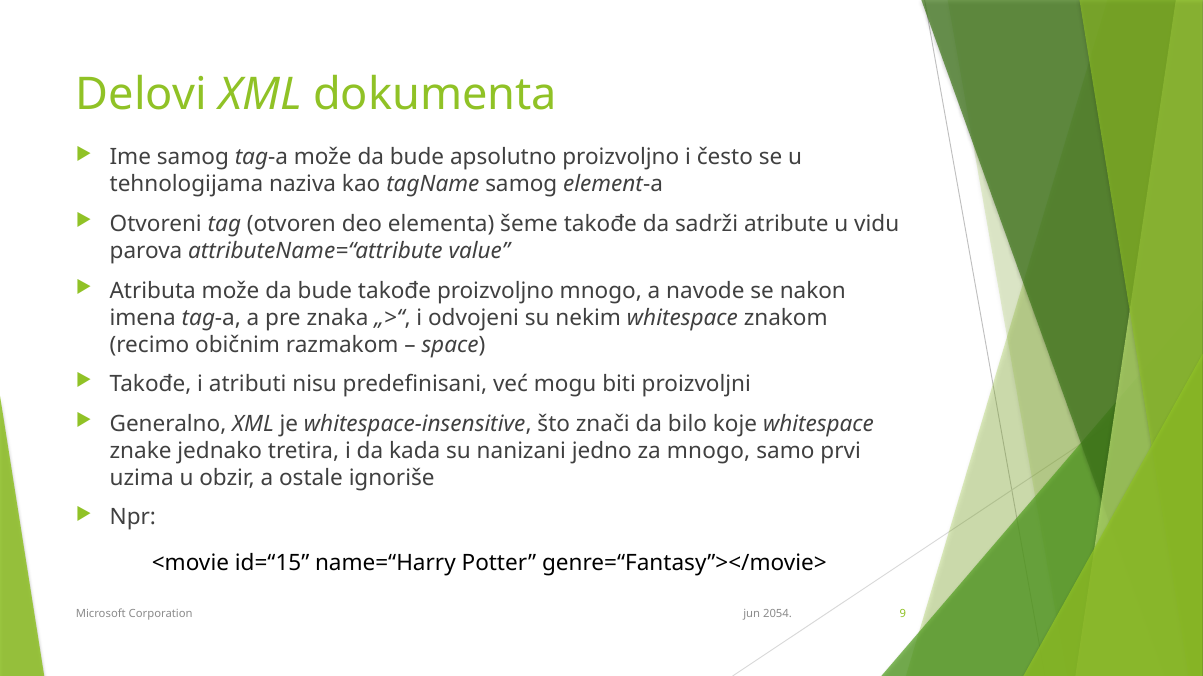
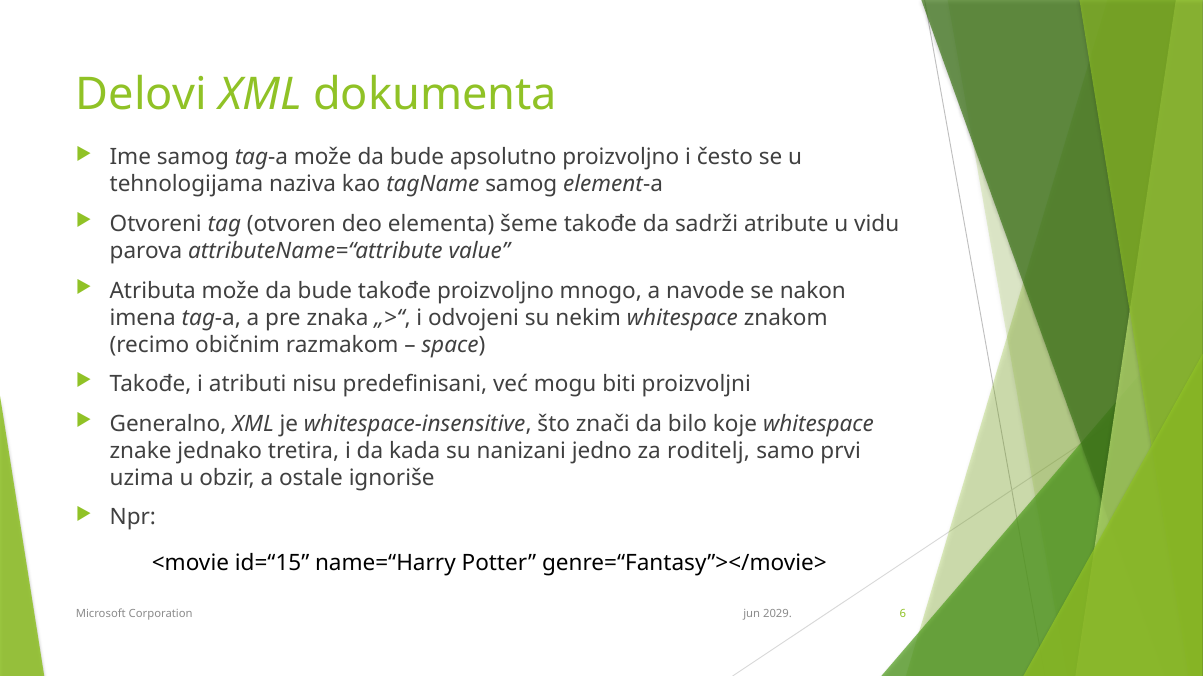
za mnogo: mnogo -> roditelj (709, 451)
9: 9 -> 6 (903, 614)
2054: 2054 -> 2029 (777, 615)
